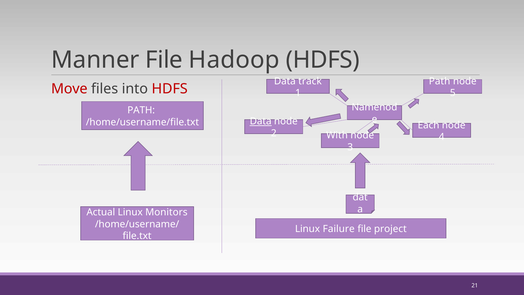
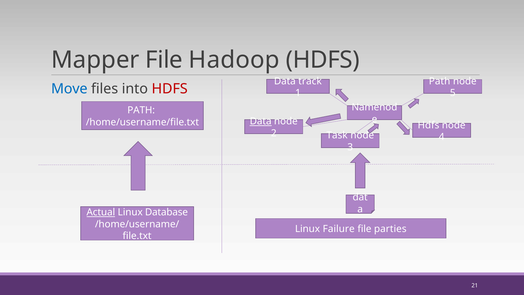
Manner: Manner -> Mapper (95, 60)
Move colour: red -> blue (69, 89)
Each: Each -> Hdfs (428, 125)
With: With -> Task (337, 135)
Actual underline: none -> present (101, 212)
Monitors: Monitors -> Database (166, 212)
project: project -> parties (390, 229)
